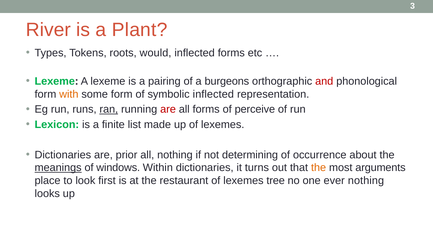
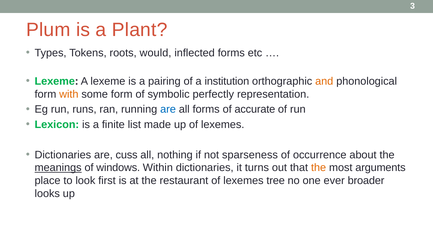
River: River -> Plum (48, 30)
burgeons: burgeons -> institution (227, 82)
and colour: red -> orange (324, 82)
symbolic inflected: inflected -> perfectly (213, 95)
ran underline: present -> none (109, 110)
are colour: red -> blue (168, 110)
perceive: perceive -> accurate (255, 110)
prior: prior -> cuss (127, 155)
determining: determining -> sparseness (250, 155)
ever nothing: nothing -> broader (366, 181)
